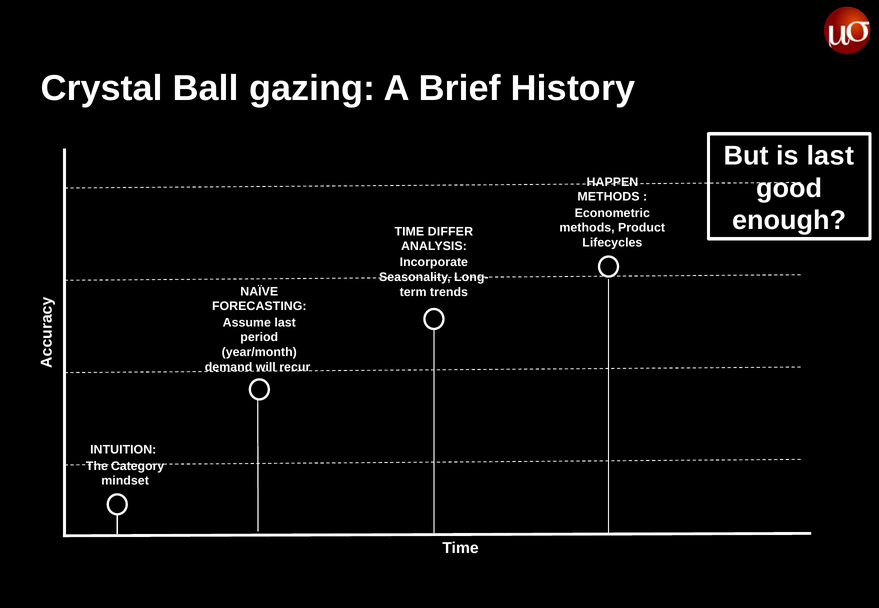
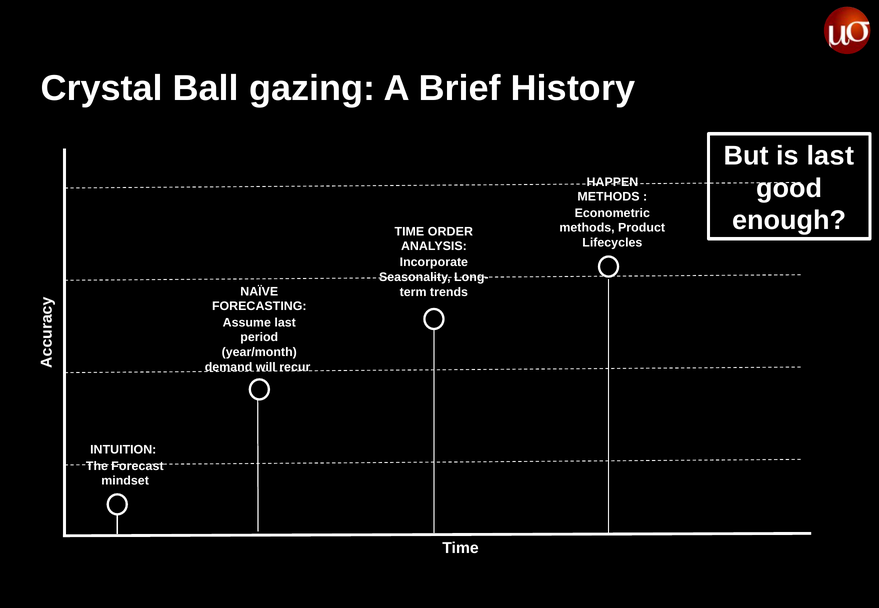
DIFFER: DIFFER -> ORDER (450, 232)
Category: Category -> Forecast (137, 467)
